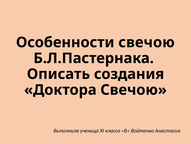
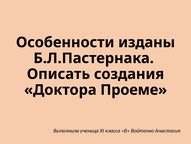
Особенности свечою: свечою -> изданы (147, 42)
Доктора Свечою: Свечою -> Проеме (134, 89)
